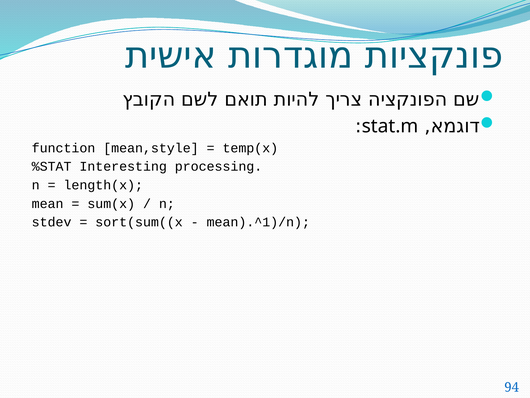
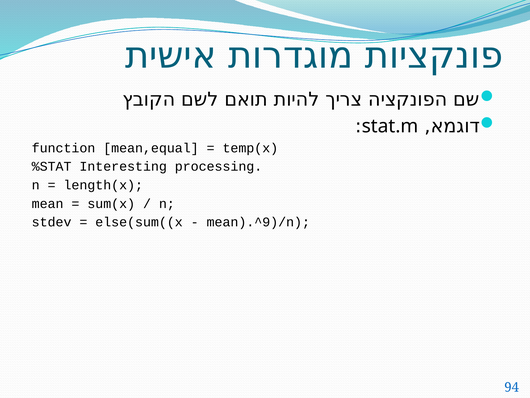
mean,style: mean,style -> mean,equal (151, 148)
sort(sum((x: sort(sum((x -> else(sum((x (139, 222)
mean).^1)/n: mean).^1)/n -> mean).^9)/n (258, 222)
